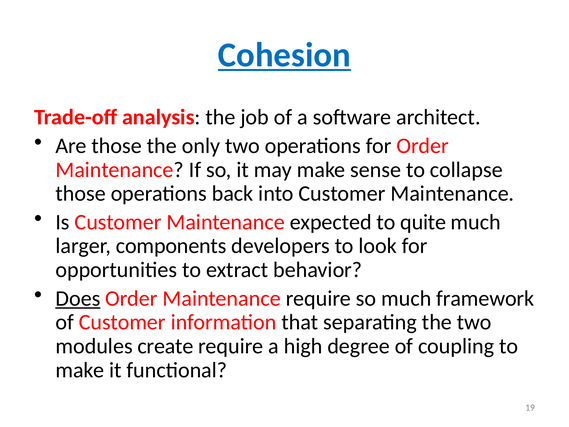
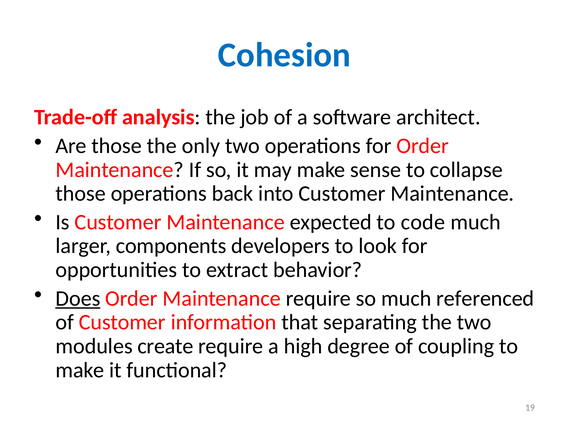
Cohesion underline: present -> none (284, 55)
quite: quite -> code (423, 222)
framework: framework -> referenced (485, 298)
